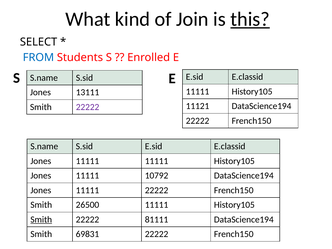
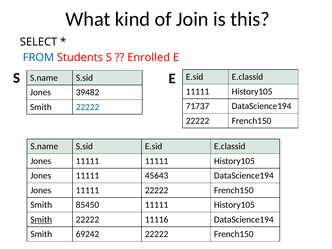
this underline: present -> none (250, 19)
13111: 13111 -> 39482 (88, 92)
11121: 11121 -> 71737 (198, 106)
22222 colour: purple -> blue (88, 107)
10792: 10792 -> 45643 (157, 176)
26500: 26500 -> 85450 (87, 205)
81111: 81111 -> 11116 (157, 219)
69831: 69831 -> 69242 (87, 234)
